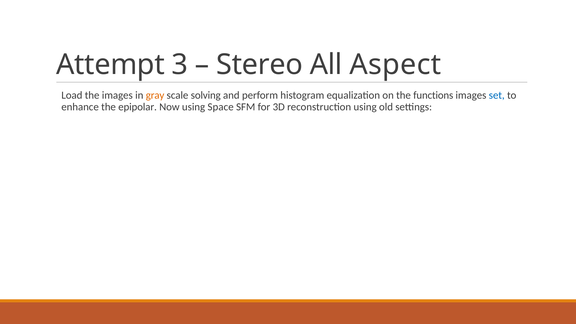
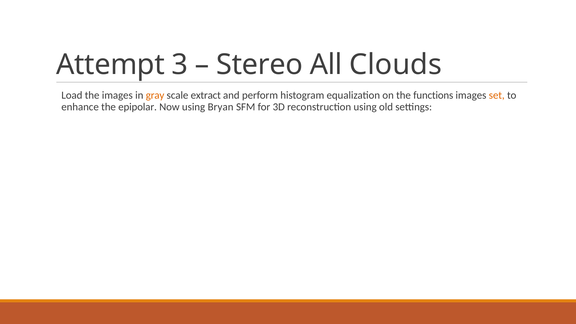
Aspect: Aspect -> Clouds (396, 65)
solving: solving -> extract (206, 95)
set colour: blue -> orange (497, 95)
Space: Space -> Bryan (221, 107)
